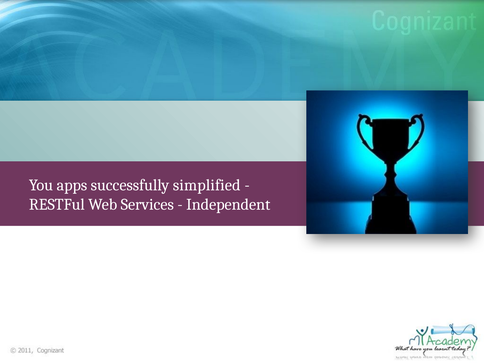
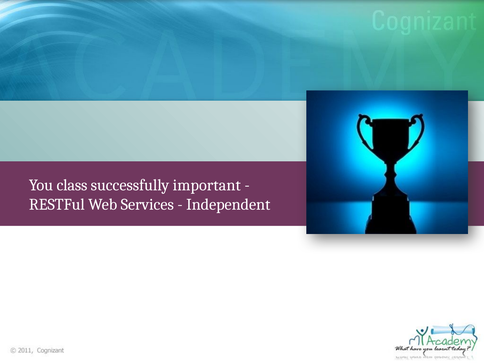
apps: apps -> class (72, 185)
simplified: simplified -> important (207, 185)
